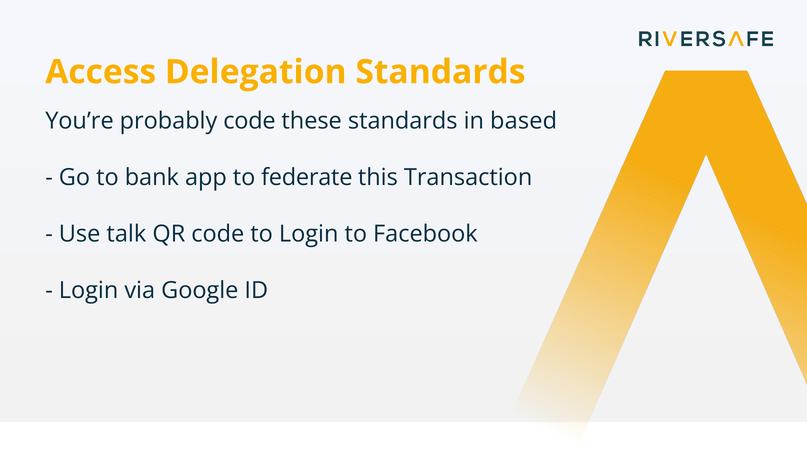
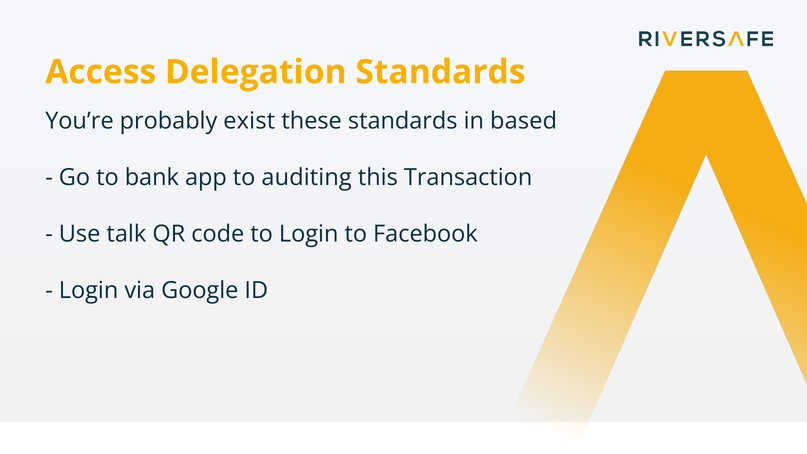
probably code: code -> exist (249, 121)
federate: federate -> auditing (307, 177)
